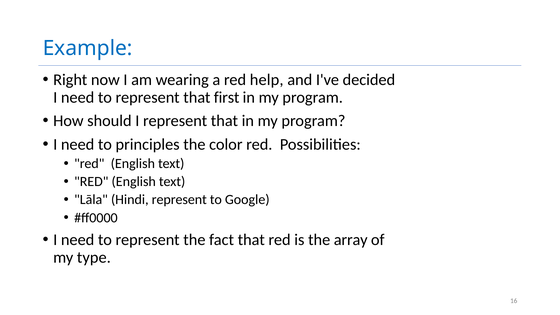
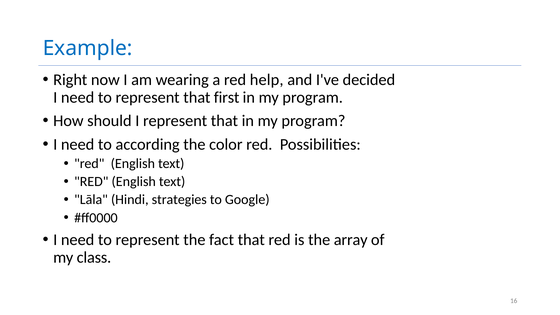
principles: principles -> according (148, 144)
Hindi represent: represent -> strategies (179, 200)
type: type -> class (94, 258)
